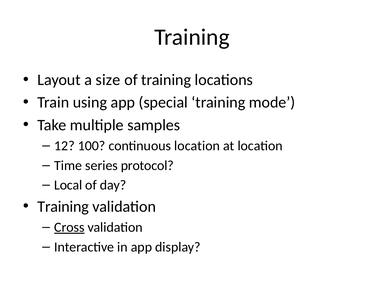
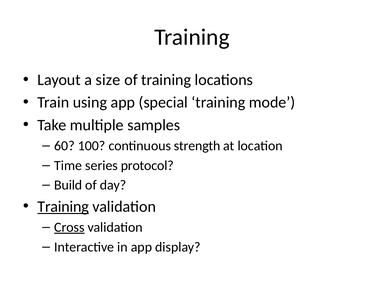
12: 12 -> 60 (64, 146)
continuous location: location -> strength (197, 146)
Local: Local -> Build (68, 185)
Training underline: none -> present (63, 207)
